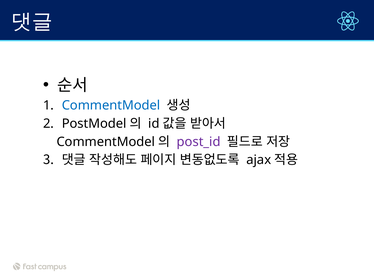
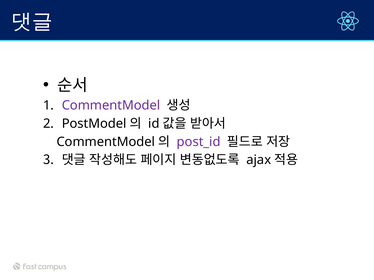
CommentModel colour: blue -> purple (111, 106)
